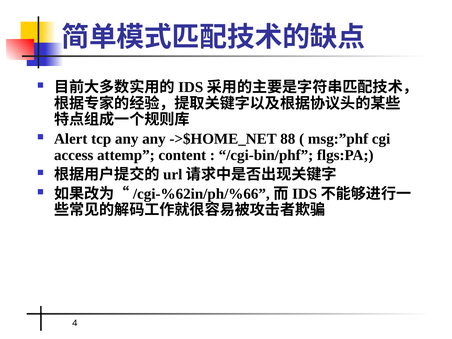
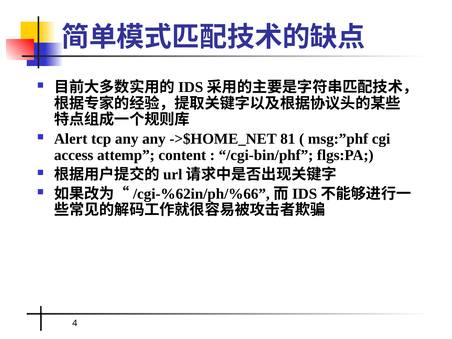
88: 88 -> 81 (288, 139)
